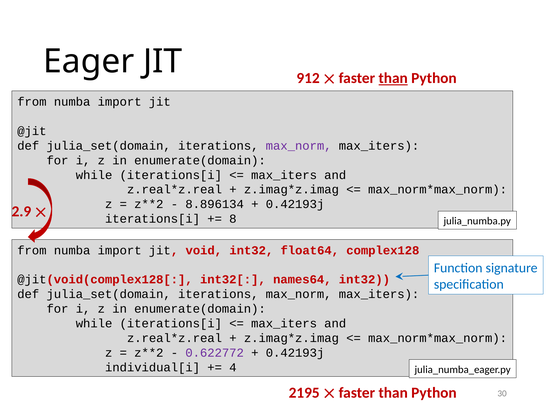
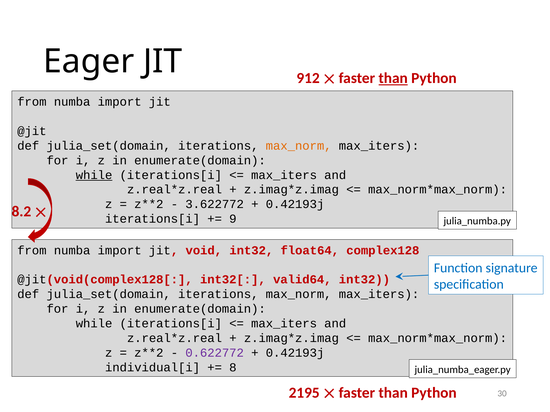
max_norm colour: purple -> orange (299, 146)
while underline: none -> present (94, 175)
8.896134: 8.896134 -> 3.622772 (215, 205)
2.9: 2.9 -> 8.2 (21, 212)
8: 8 -> 9 (233, 219)
names64: names64 -> valid64 (302, 280)
4: 4 -> 8 (233, 368)
